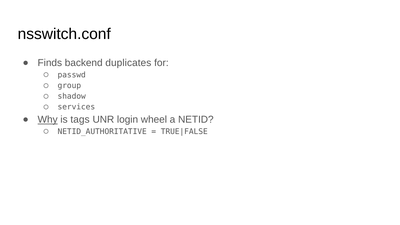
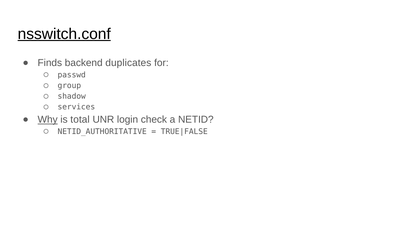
nsswitch.conf underline: none -> present (64, 34)
tags: tags -> total (80, 120)
wheel: wheel -> check (154, 120)
